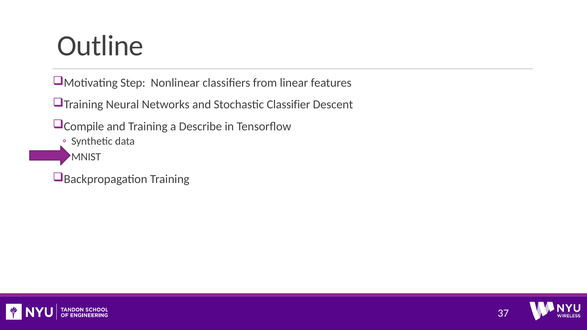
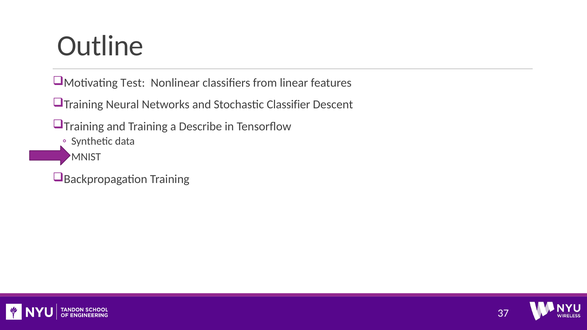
Step: Step -> Test (133, 83)
Compile: Compile -> Training (84, 126)
